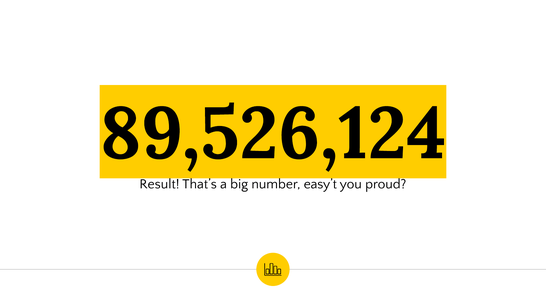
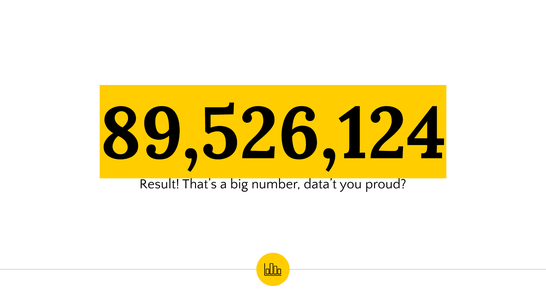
easy’t: easy’t -> data’t (320, 184)
